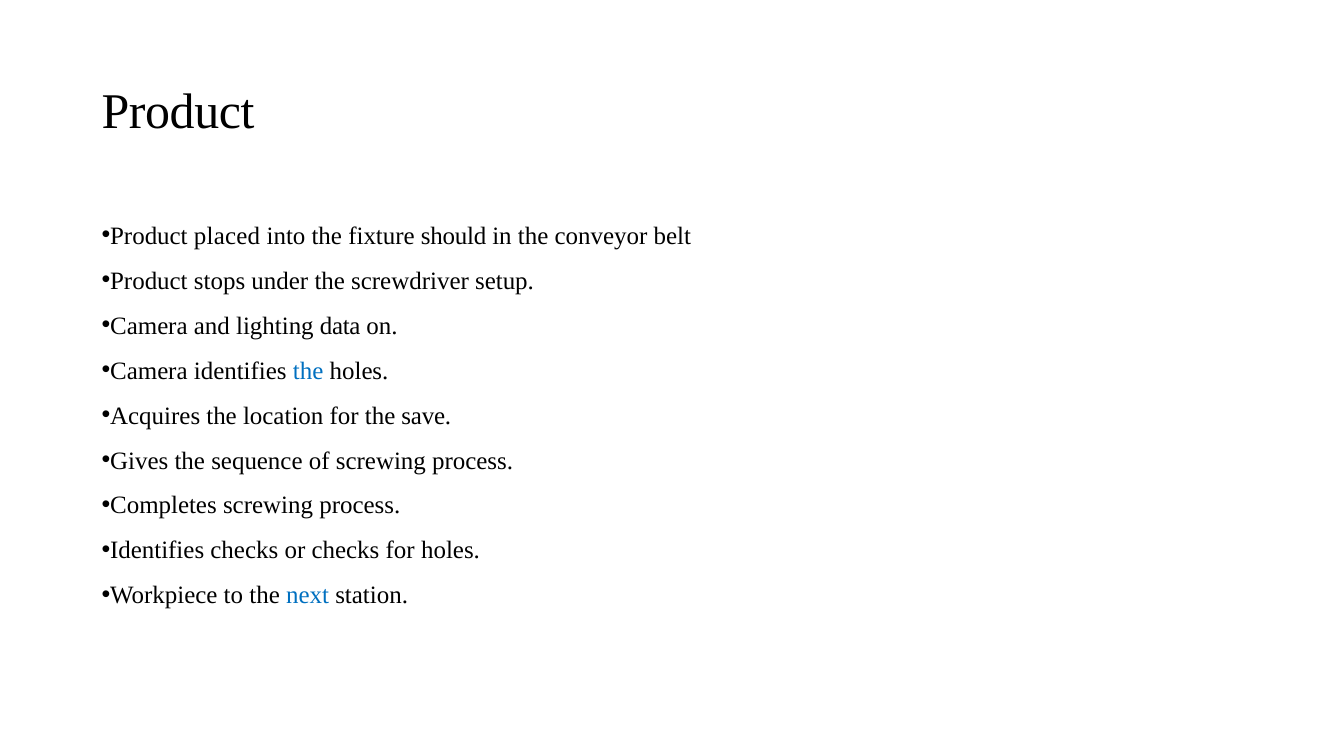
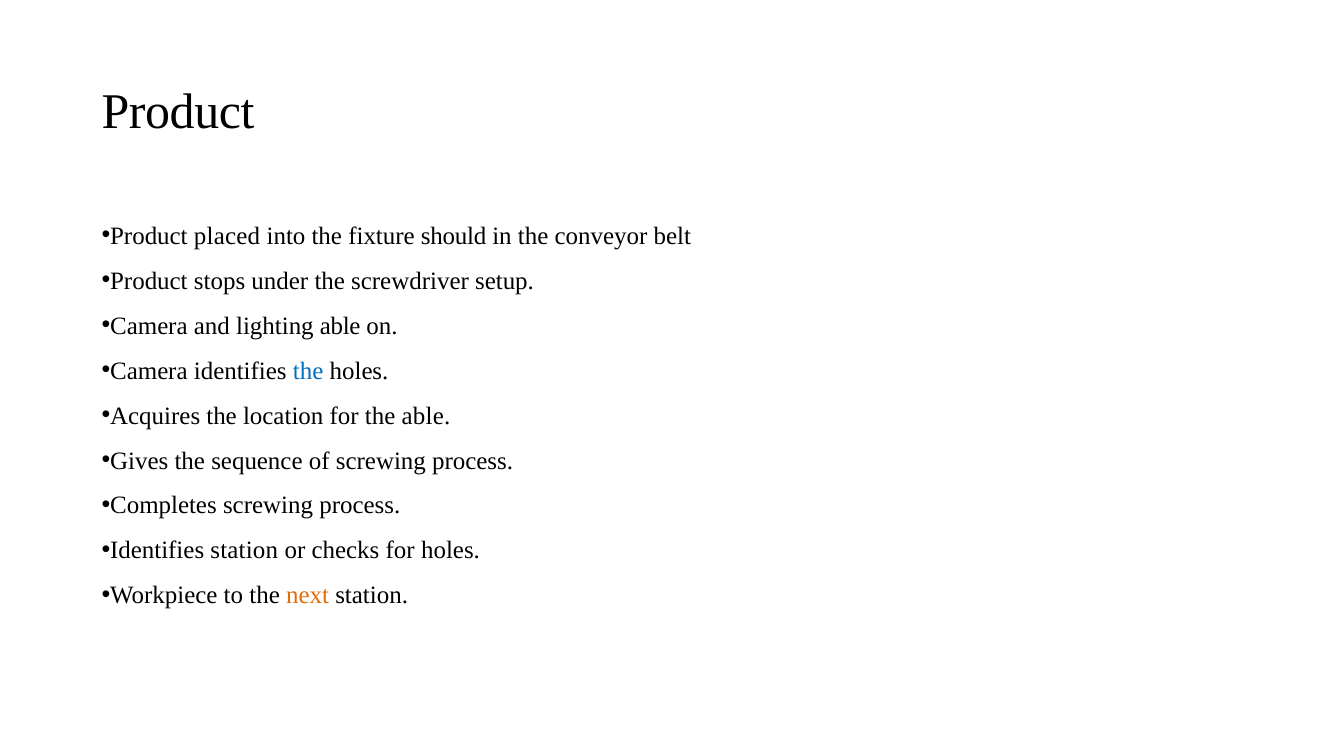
lighting data: data -> able (340, 326)
the save: save -> able (426, 416)
Identifies checks: checks -> station (244, 551)
next colour: blue -> orange (308, 596)
